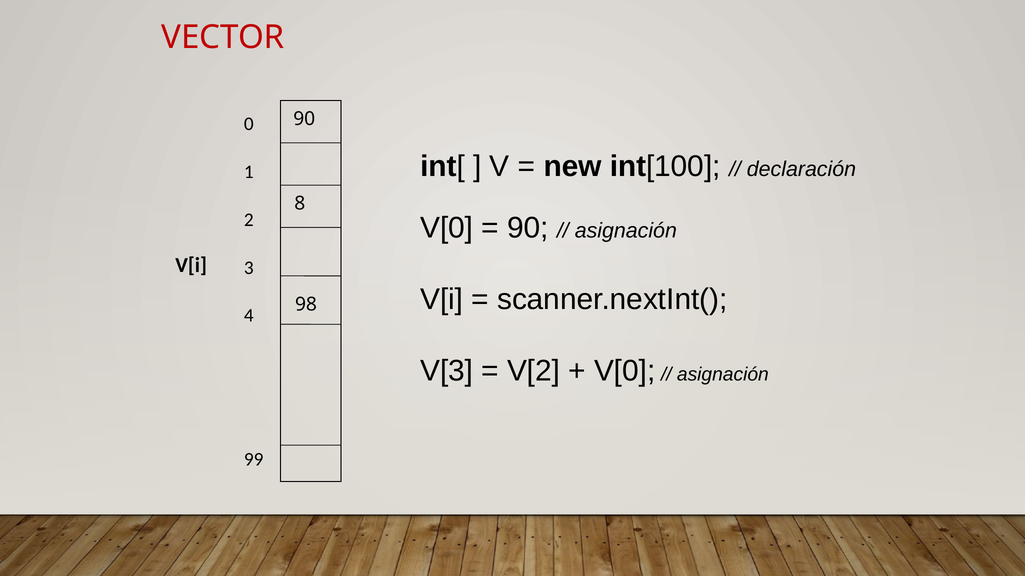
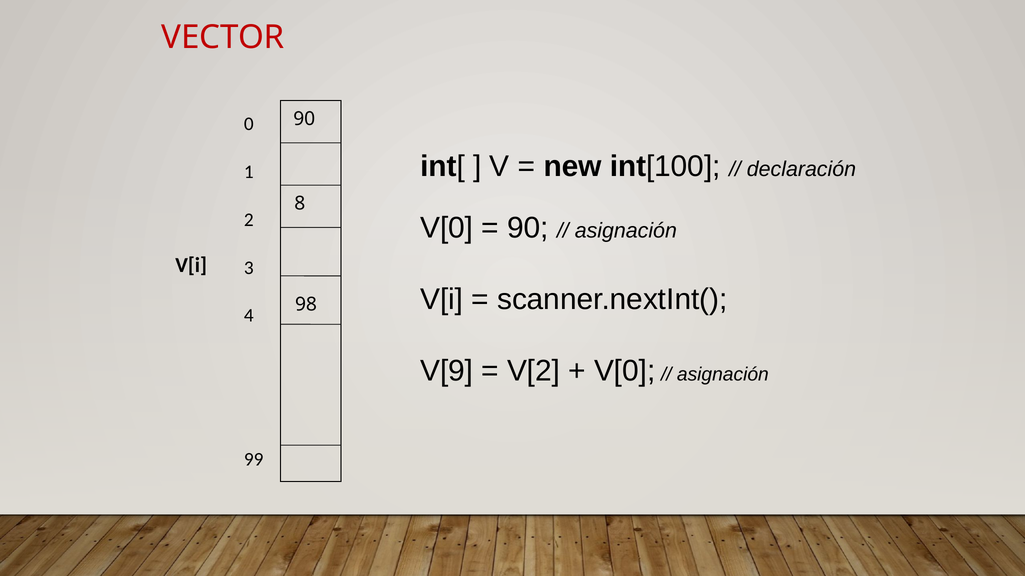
V[3: V[3 -> V[9 (447, 371)
